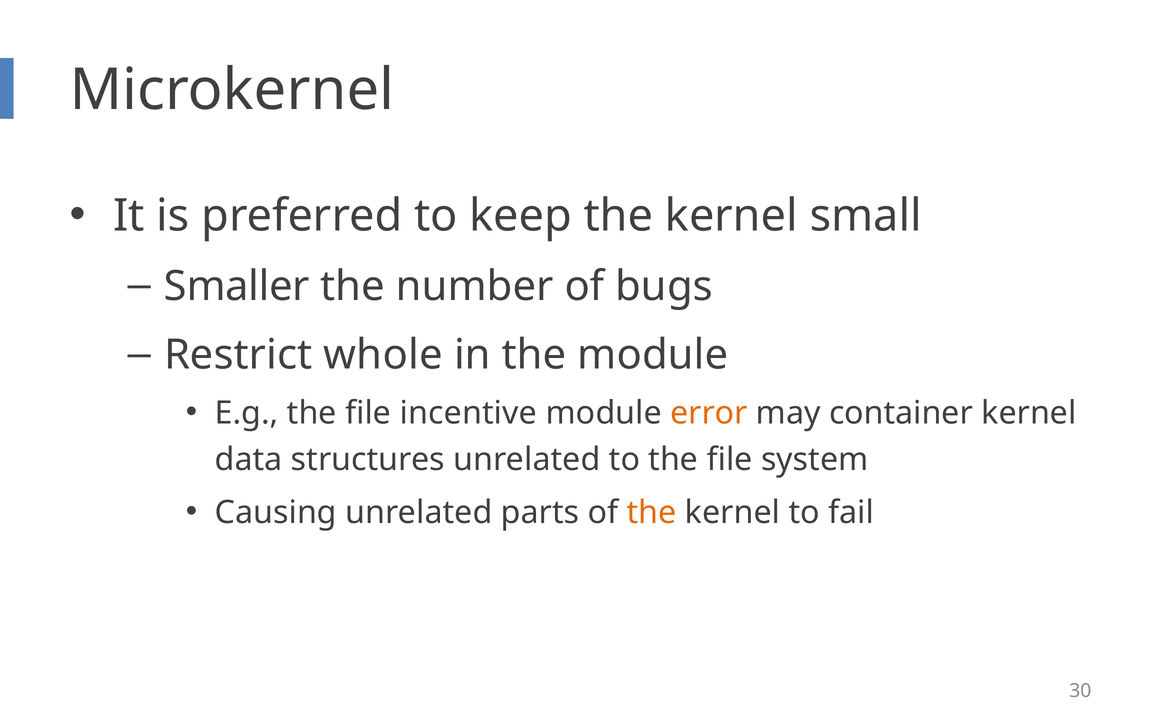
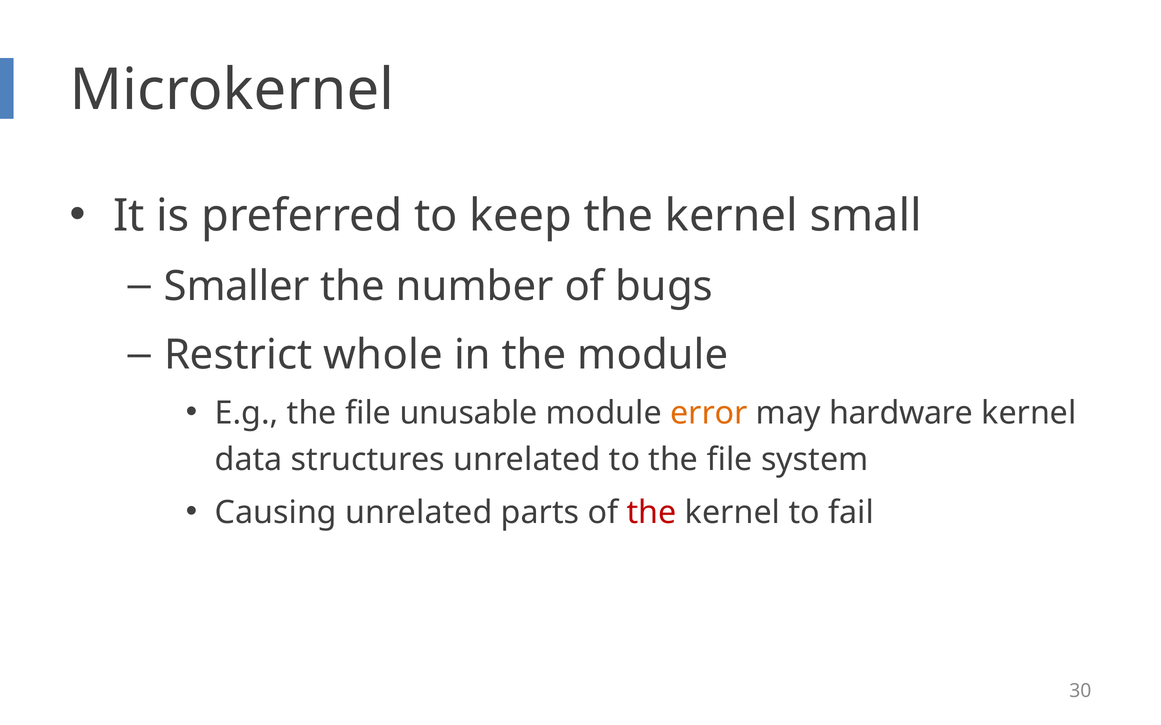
incentive: incentive -> unusable (469, 413)
container: container -> hardware (901, 413)
the colour: orange -> red (652, 513)
